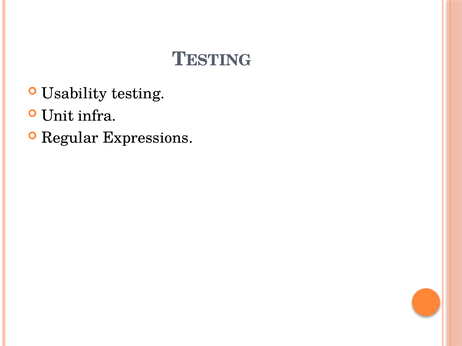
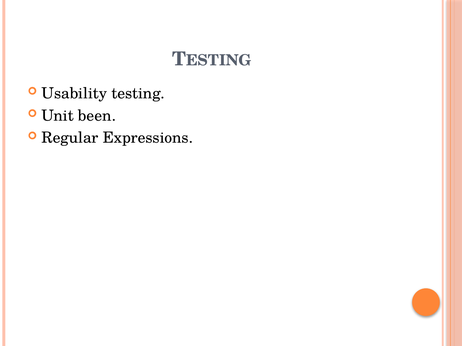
infra: infra -> been (97, 116)
